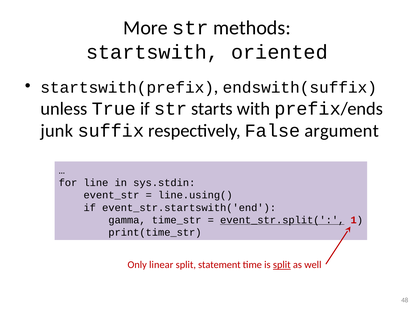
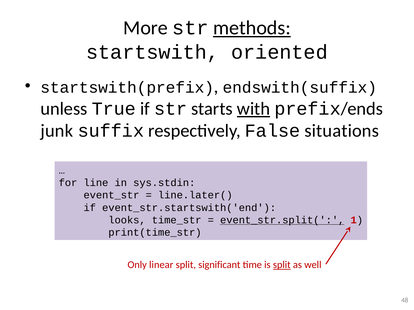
methods underline: none -> present (252, 28)
with underline: none -> present (254, 109)
argument: argument -> situations (342, 131)
line.using(: line.using( -> line.later( (195, 196)
gamma: gamma -> looks (127, 220)
statement: statement -> significant (219, 265)
